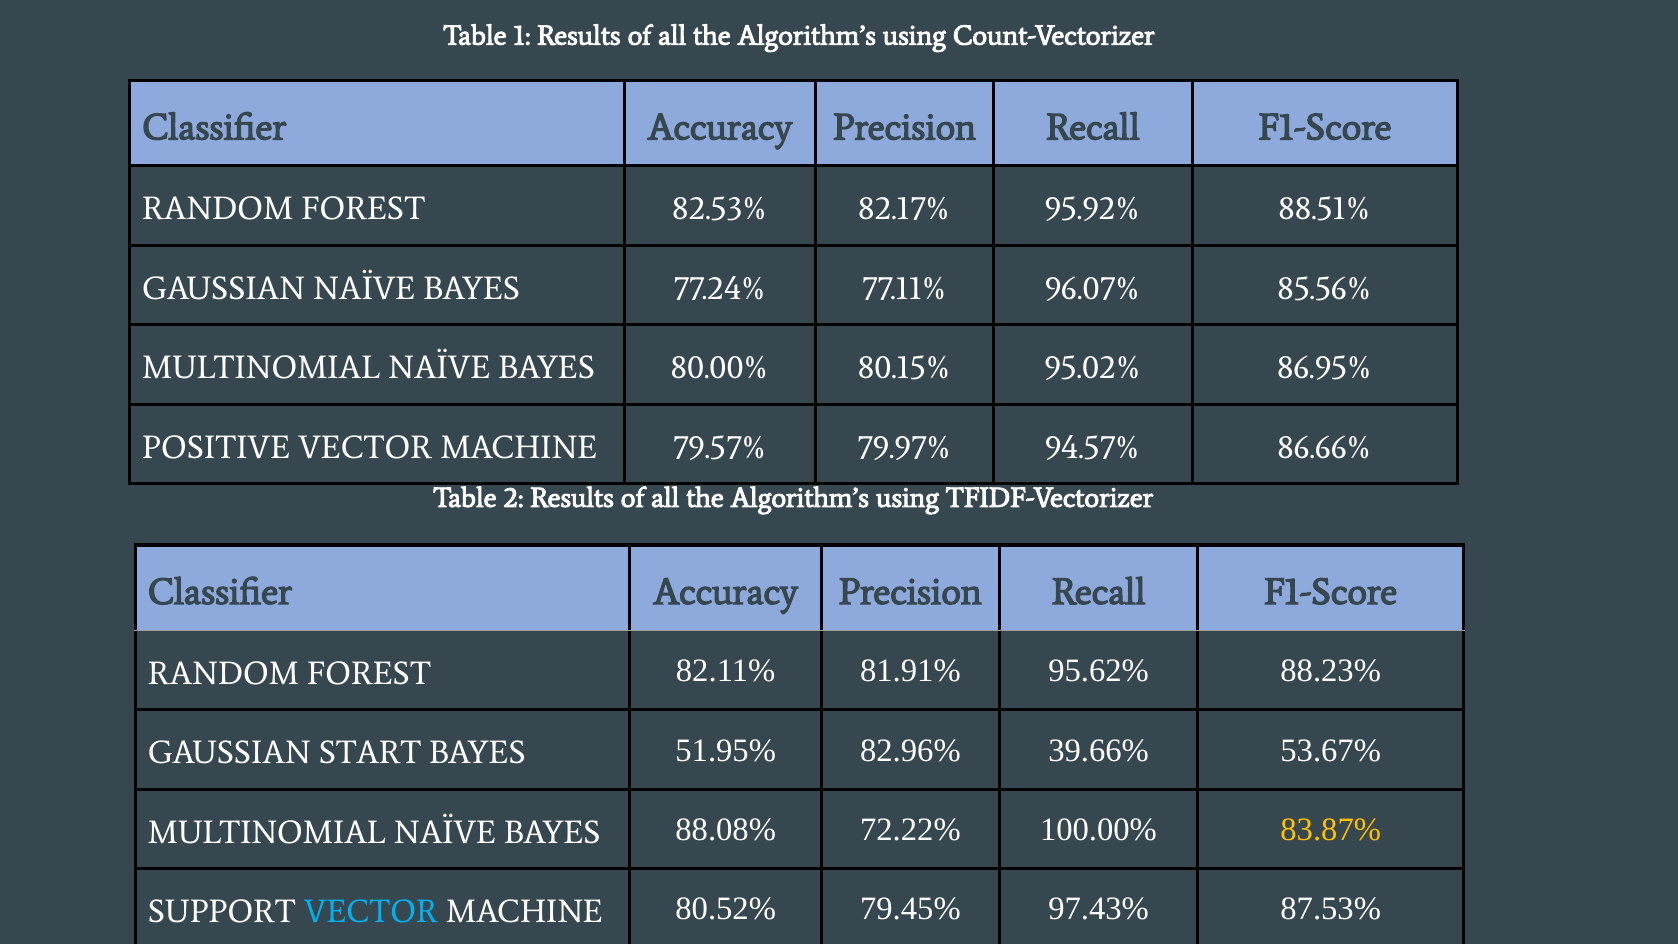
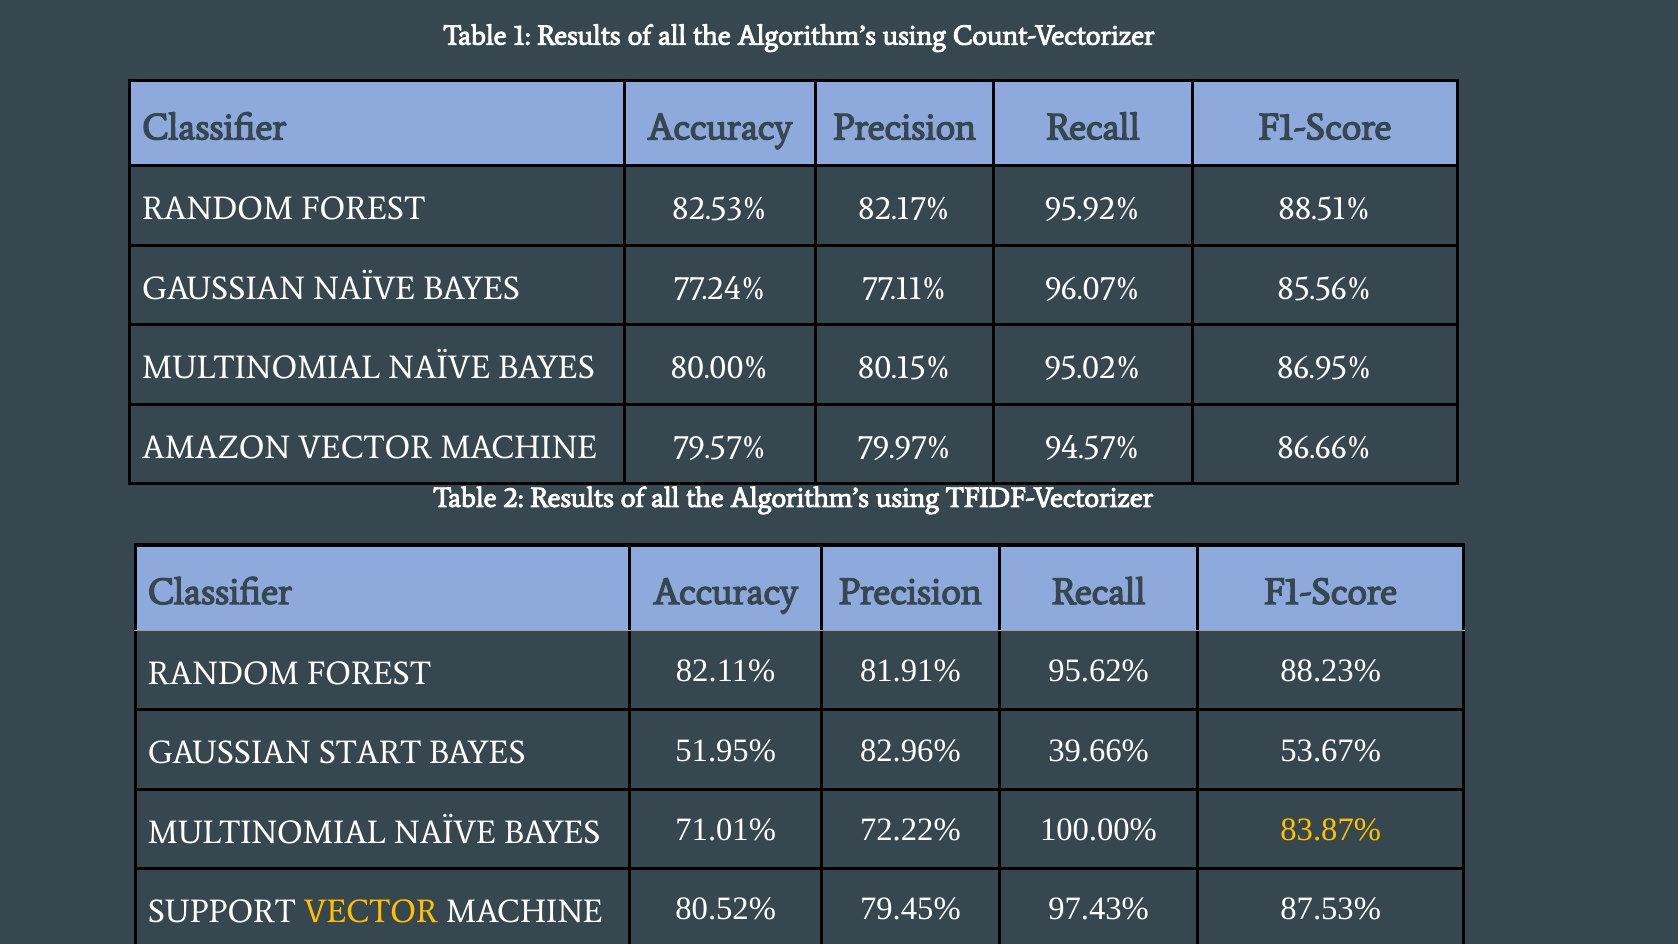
POSITIVE: POSITIVE -> AMAZON (216, 447)
88.08%: 88.08% -> 71.01% (726, 830)
VECTOR colour: light blue -> yellow (371, 912)
